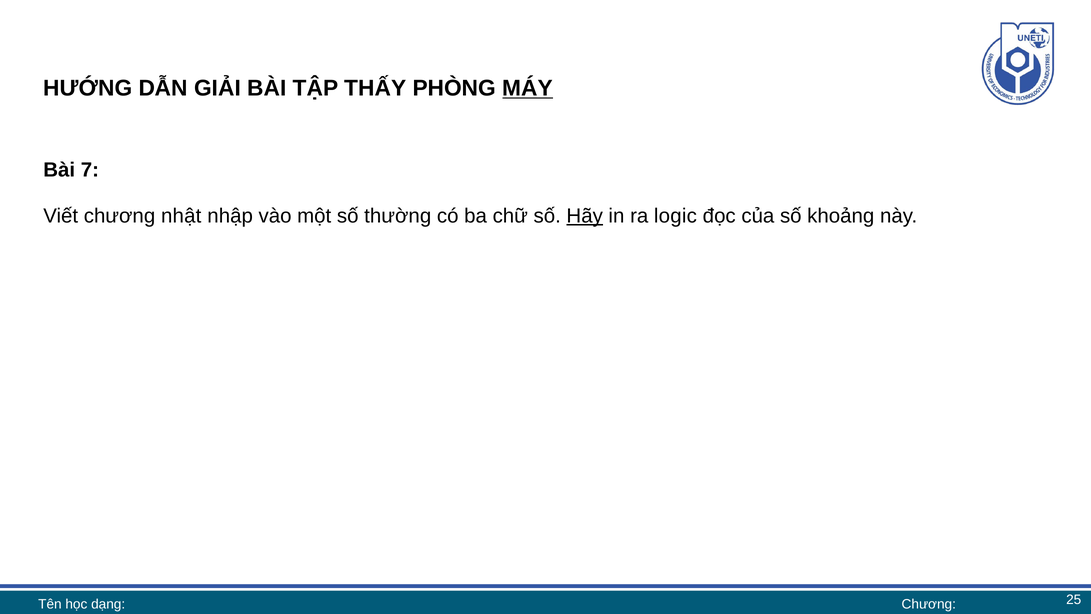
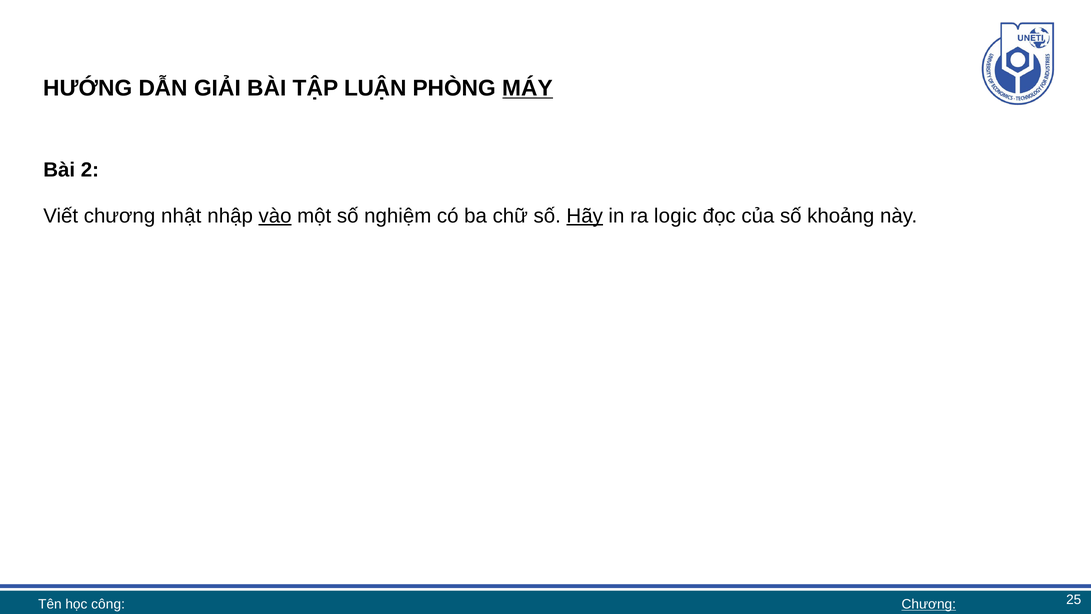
THẤY: THẤY -> LUẬN (375, 88)
7: 7 -> 2 (90, 170)
vào underline: none -> present (275, 216)
thường: thường -> nghiệm (398, 216)
dạng: dạng -> công (108, 604)
Chương underline: none -> present (929, 604)
